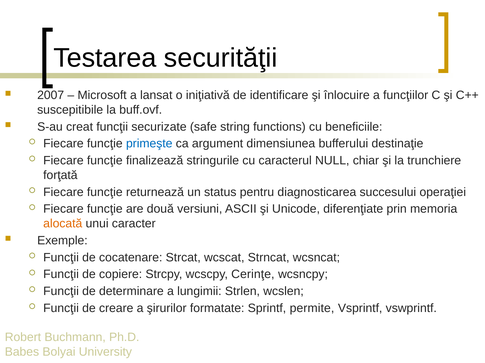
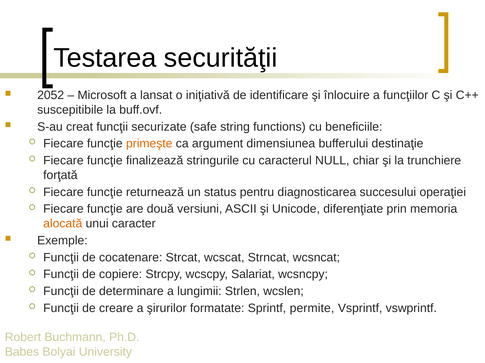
2007: 2007 -> 2052 (51, 95)
primeşte colour: blue -> orange (149, 144)
Cerinţe: Cerinţe -> Salariat (253, 275)
